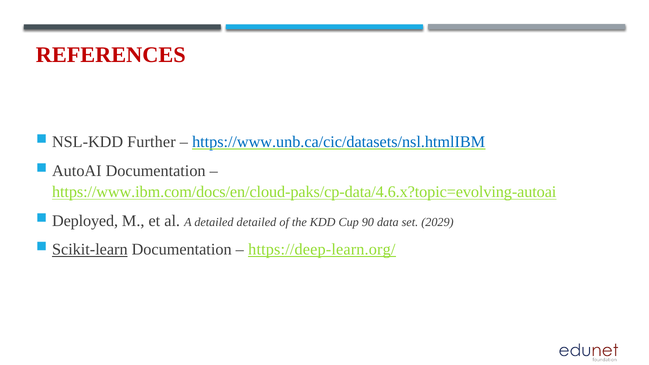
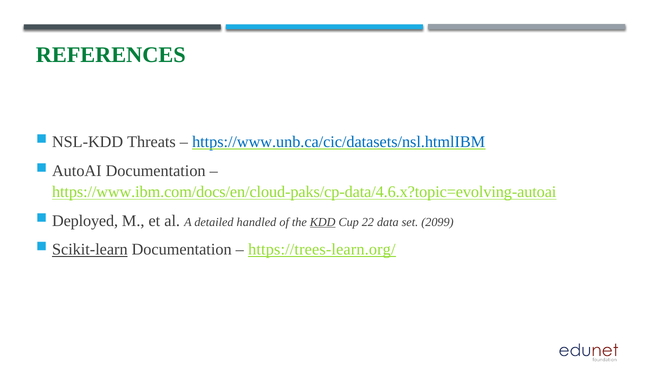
REFERENCES colour: red -> green (111, 55)
Further: Further -> Threats (151, 142)
detailed detailed: detailed -> handled (256, 222)
KDD underline: none -> present (323, 222)
90: 90 -> 22 (368, 222)
2029: 2029 -> 2099 (437, 222)
https://deep-learn.org/: https://deep-learn.org/ -> https://trees-learn.org/ (322, 250)
